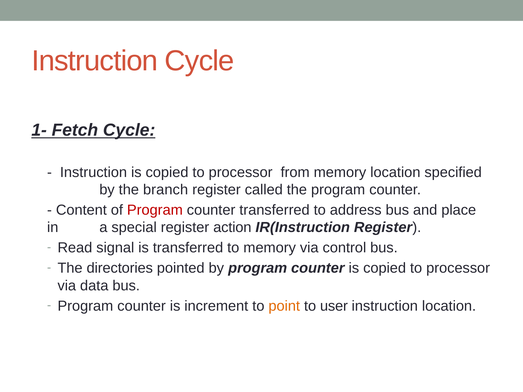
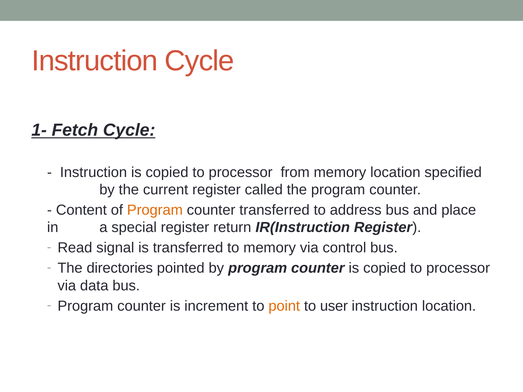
branch: branch -> current (166, 190)
Program colour: red -> orange (155, 210)
action: action -> return (232, 228)
